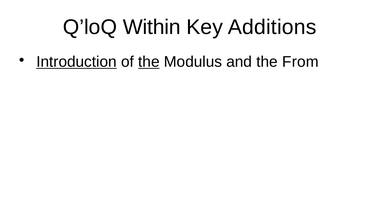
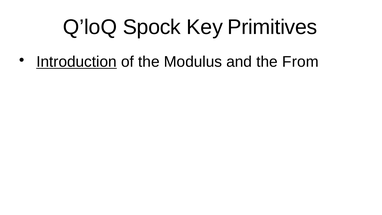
Within: Within -> Spock (152, 27)
Additions: Additions -> Primitives (272, 27)
the underline: present -> none (149, 62)
